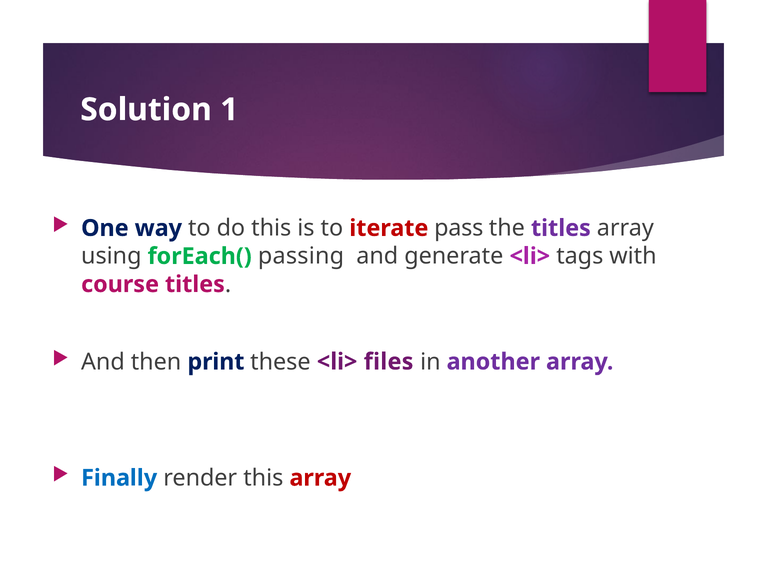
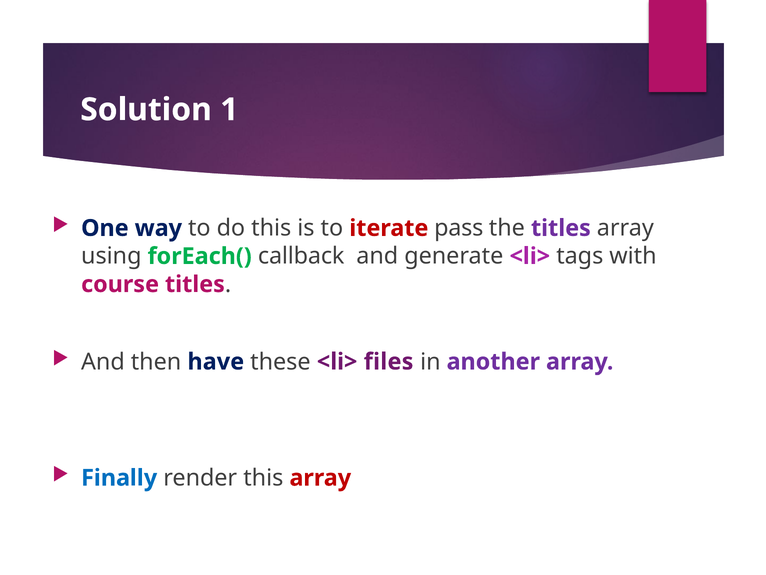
passing: passing -> callback (301, 256)
print: print -> have (216, 361)
